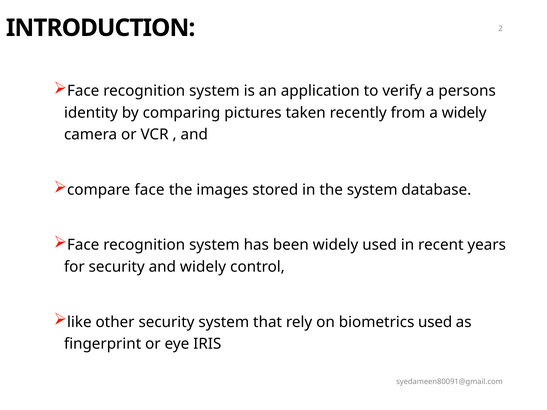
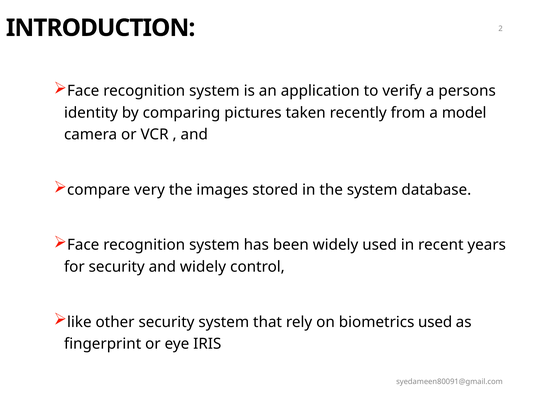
a widely: widely -> model (464, 113)
compare face: face -> very (150, 190)
